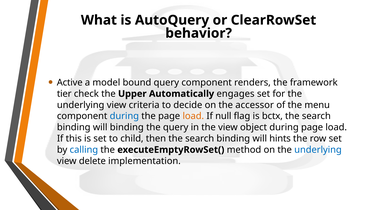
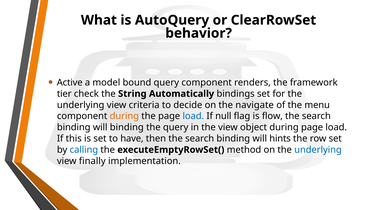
Upper: Upper -> String (132, 94)
engages: engages -> bindings (236, 94)
accessor: accessor -> navigate (255, 105)
during colour: blue -> orange (124, 116)
load colour: orange -> blue (193, 116)
bctx: bctx -> flow (272, 116)
child: child -> have (132, 138)
delete: delete -> finally (92, 161)
